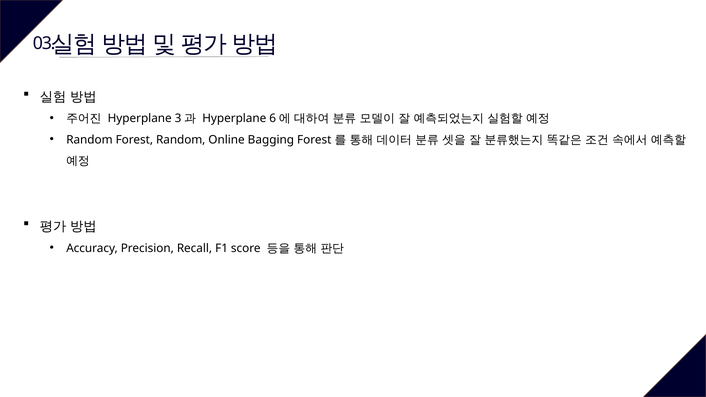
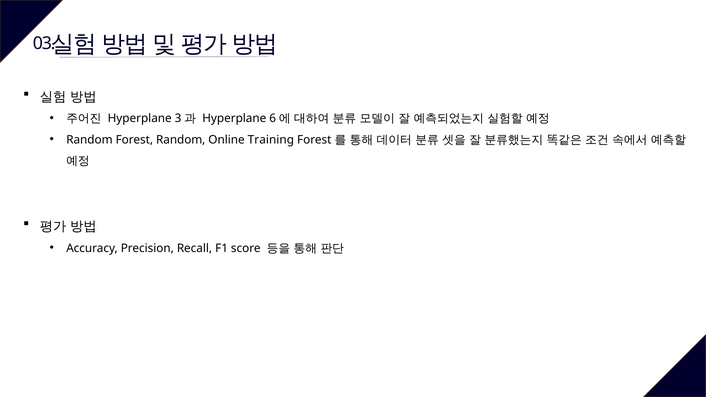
Bagging: Bagging -> Training (271, 140)
